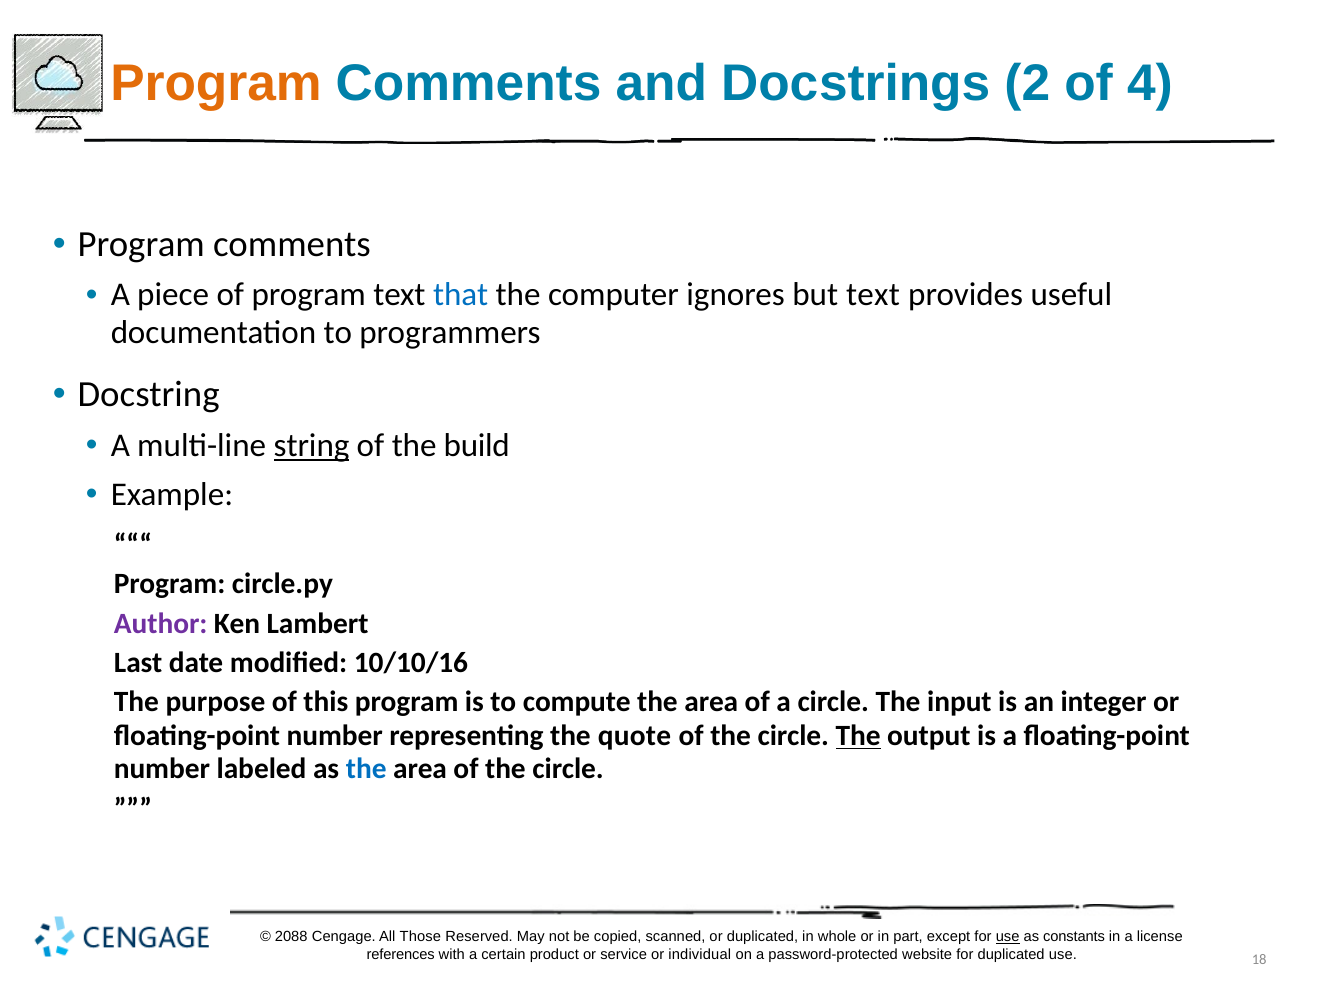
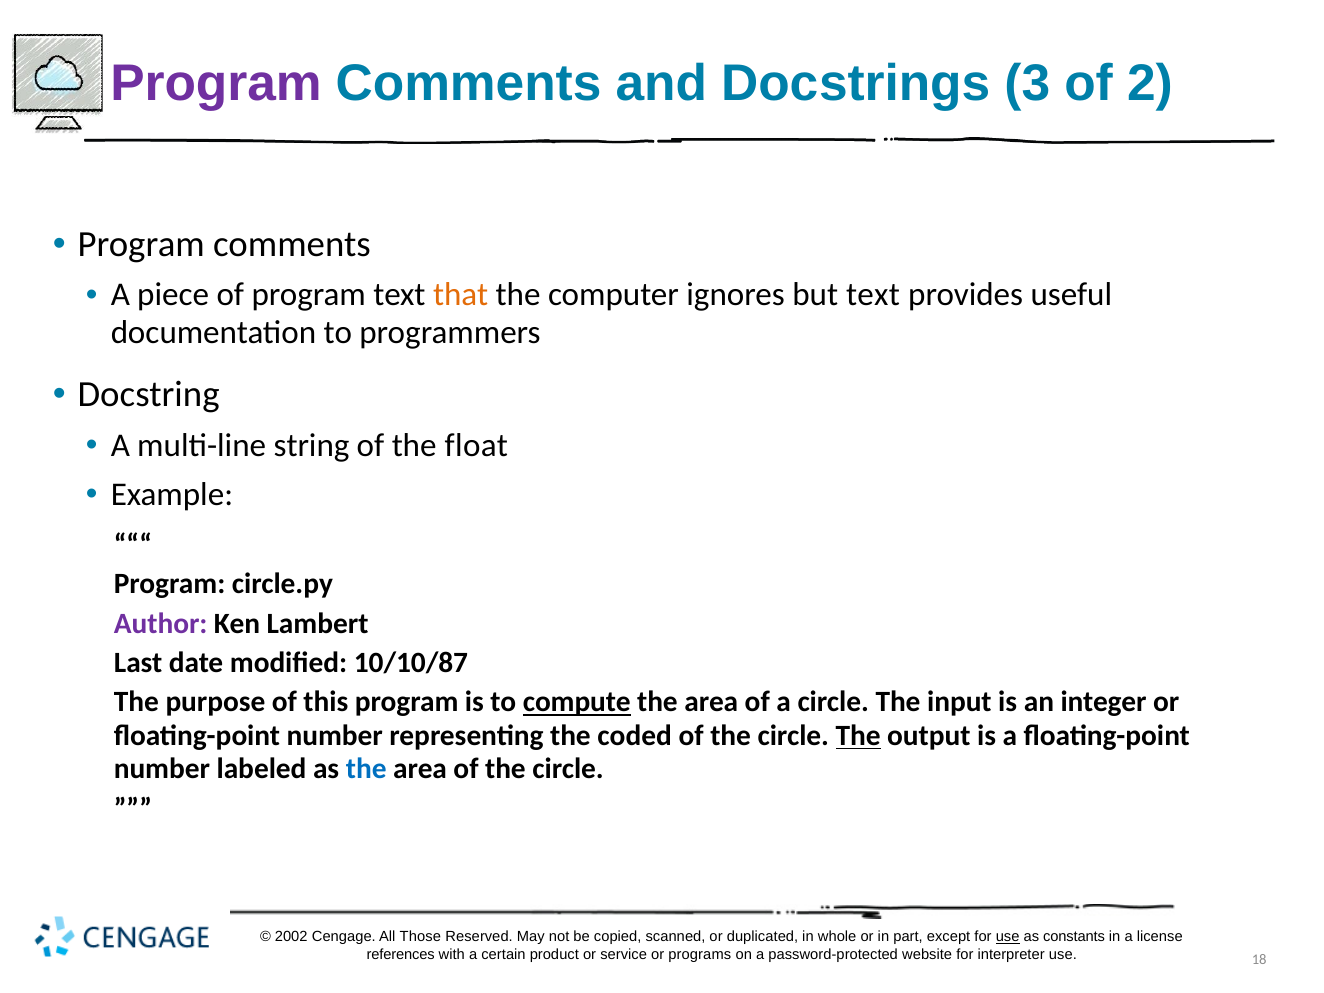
Program colour: orange -> purple (216, 84)
2: 2 -> 3 (1027, 84)
4: 4 -> 2 (1150, 84)
that colour: blue -> orange (461, 295)
string underline: present -> none (312, 446)
build: build -> float (476, 446)
10/10/16: 10/10/16 -> 10/10/87 (411, 663)
compute underline: none -> present (577, 702)
quote: quote -> coded (635, 736)
2088: 2088 -> 2002 (291, 937)
individual: individual -> programs (700, 954)
for duplicated: duplicated -> interpreter (1011, 954)
